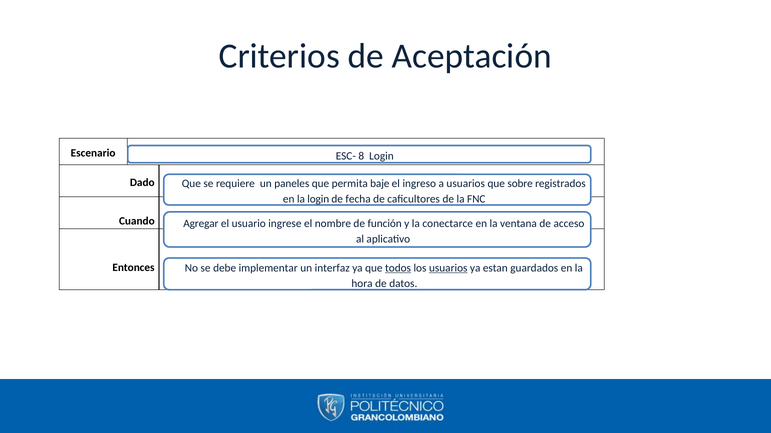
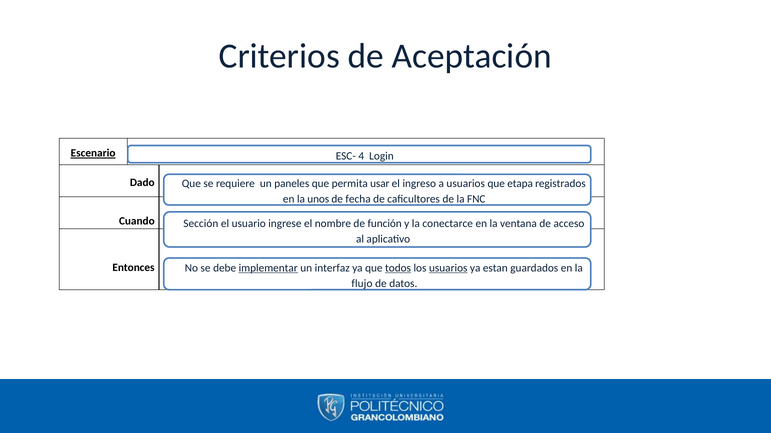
Escenario underline: none -> present (93, 153)
8: 8 -> 4 (361, 156)
baje: baje -> usar (380, 184)
sobre: sobre -> etapa (520, 184)
la login: login -> unos (318, 199)
Agregar: Agregar -> Sección (201, 224)
implementar underline: none -> present (268, 268)
hora: hora -> flujo (362, 284)
